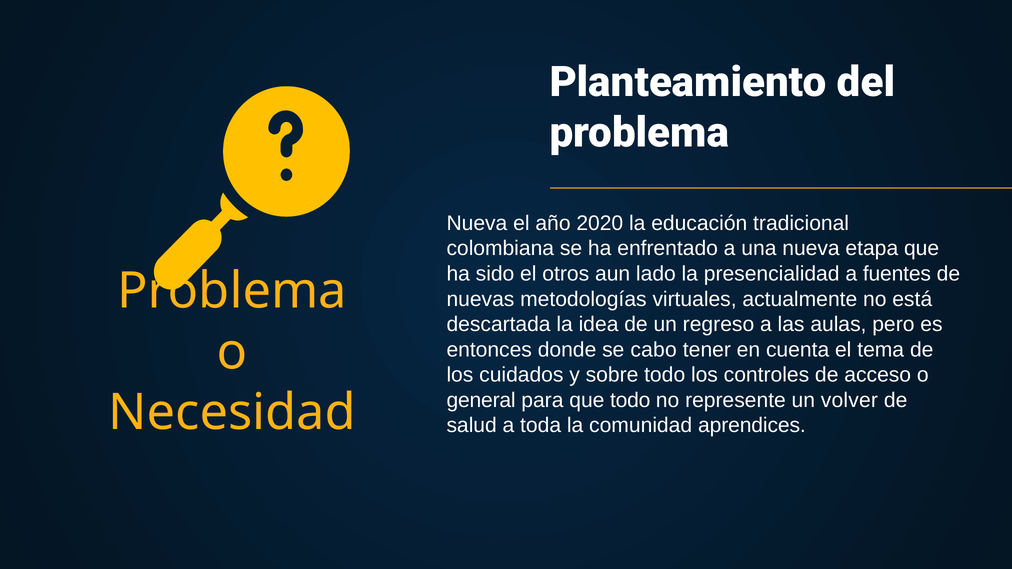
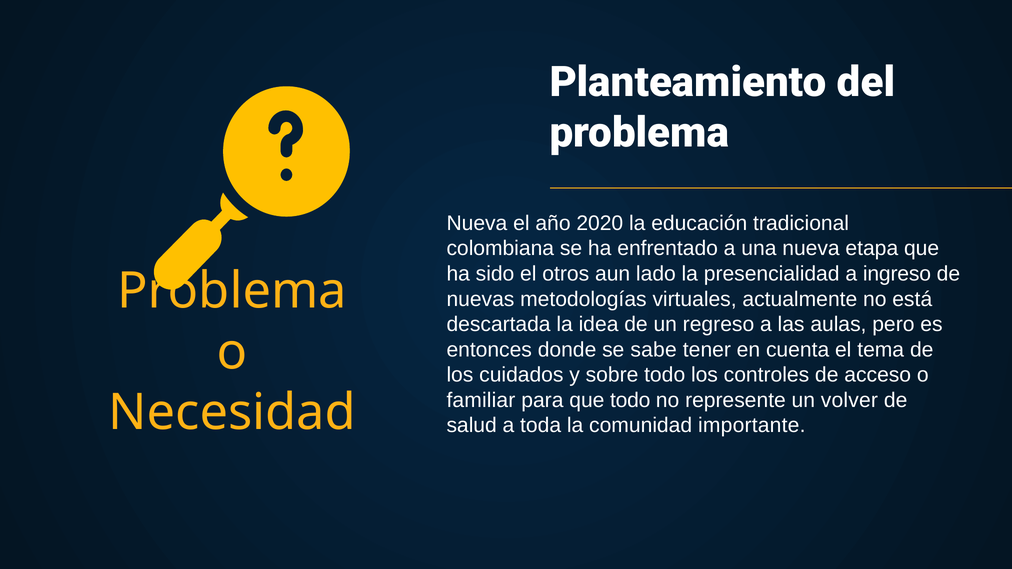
fuentes: fuentes -> ingreso (897, 274)
cabo: cabo -> sabe (654, 350)
general: general -> familiar (481, 400)
aprendices: aprendices -> importante (752, 426)
